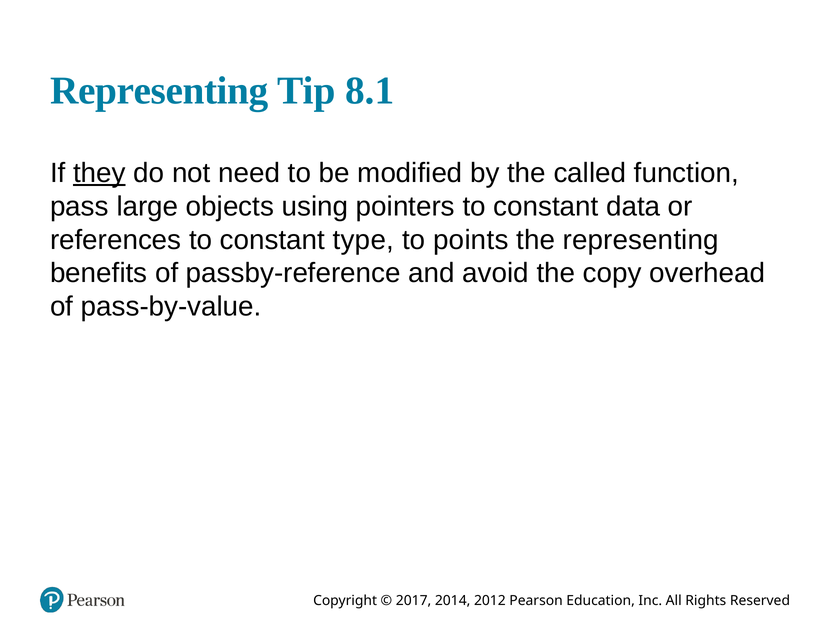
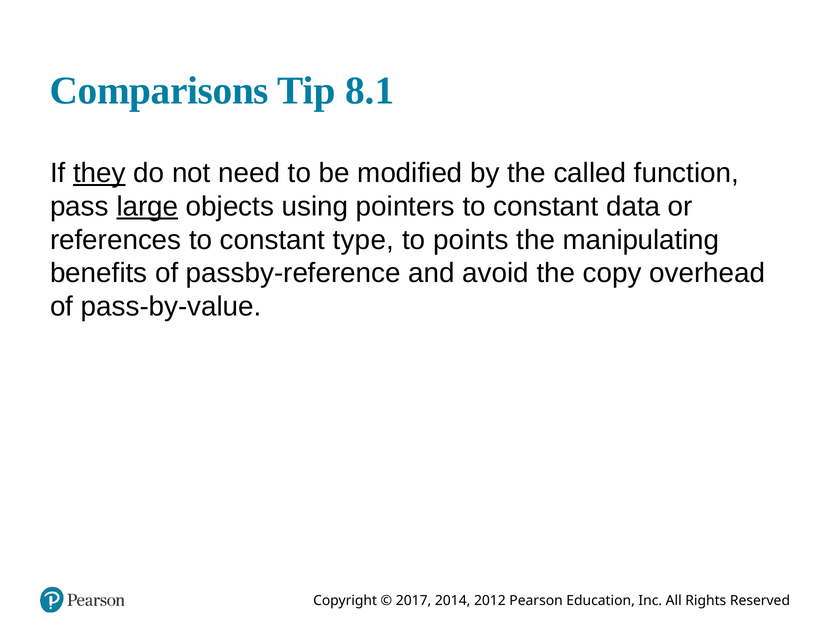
Representing: Representing -> Comparisons (159, 90)
large underline: none -> present (147, 206)
the representing: representing -> manipulating (641, 240)
